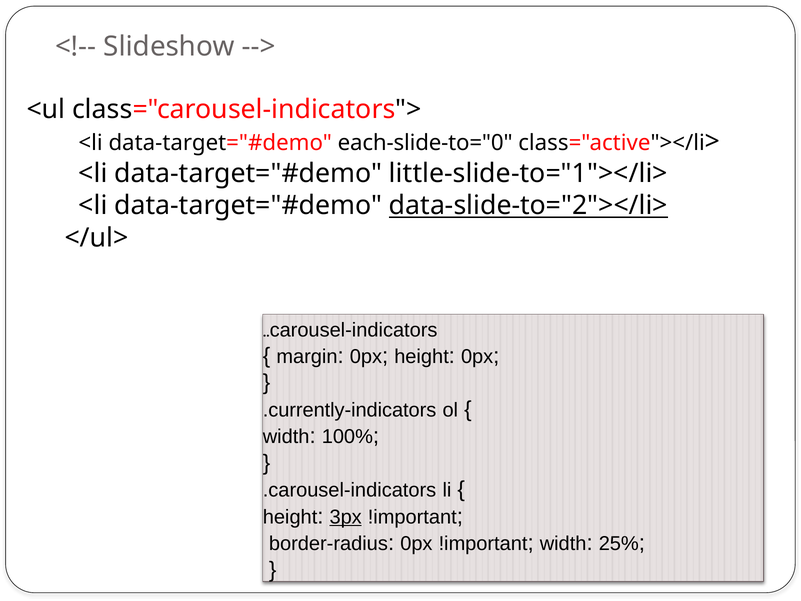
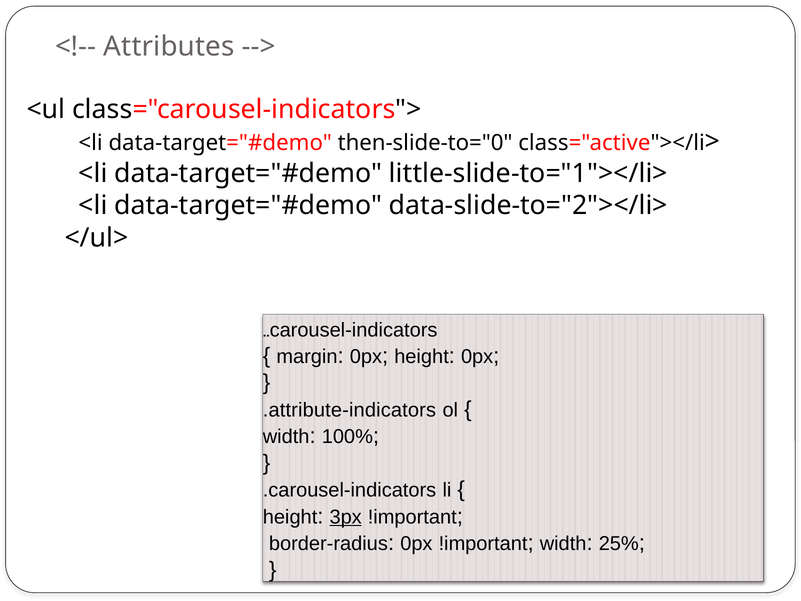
Slideshow: Slideshow -> Attributes (169, 47)
each-slide-to="0: each-slide-to="0 -> then-slide-to="0 (425, 143)
data-slide-to="2"></li> underline: present -> none (528, 206)
.currently-indicators: .currently-indicators -> .attribute-indicators (349, 410)
